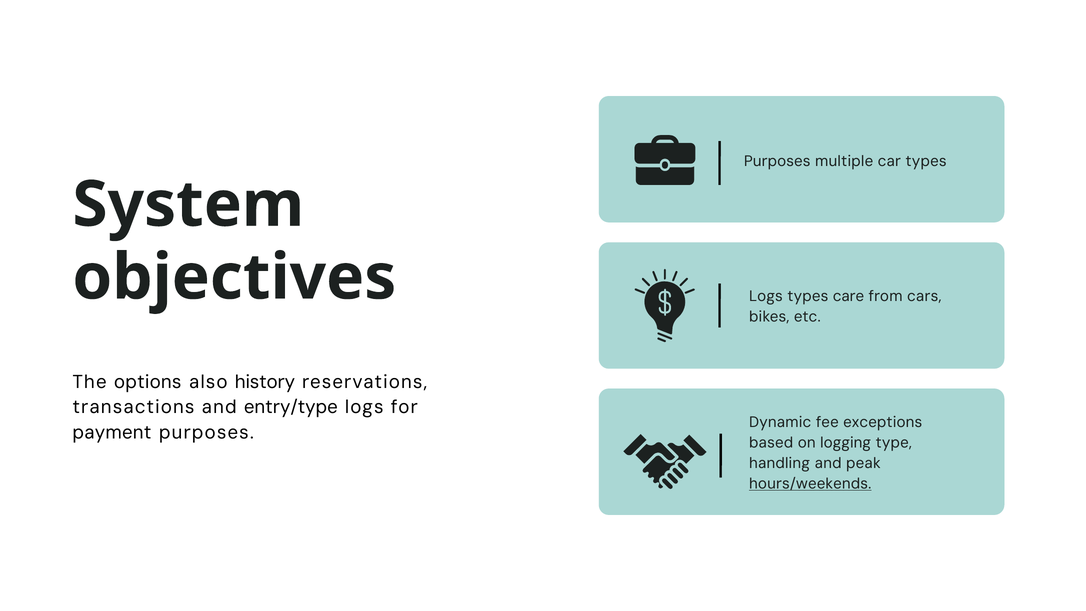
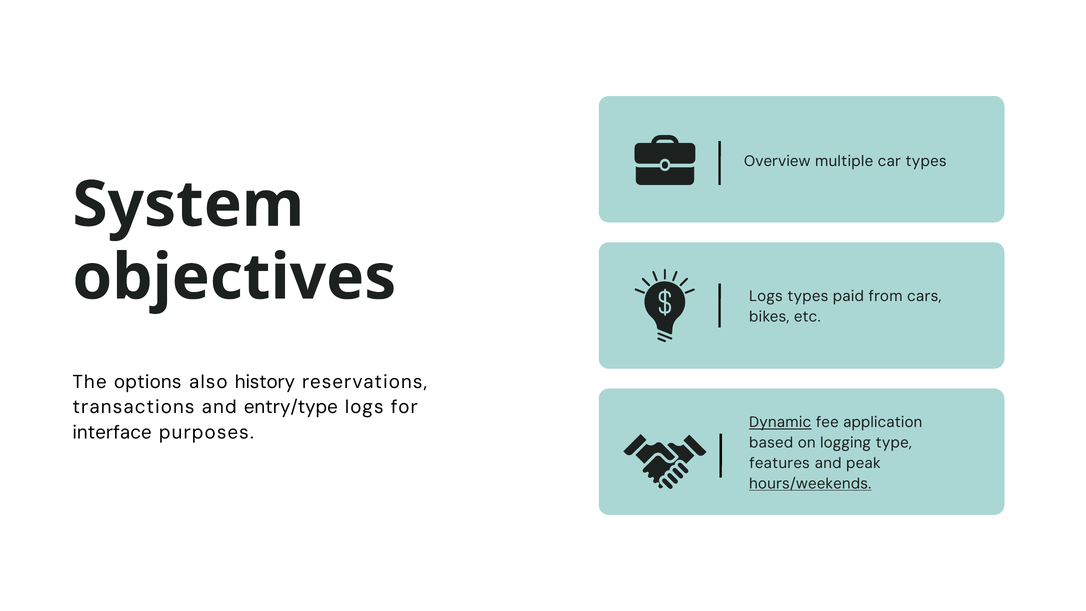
Purposes: Purposes -> Overview (777, 161)
care: care -> paid (848, 296)
Dynamic underline: none -> present (780, 422)
exceptions: exceptions -> application (883, 422)
payment: payment -> interface (112, 432)
handling: handling -> features (780, 463)
